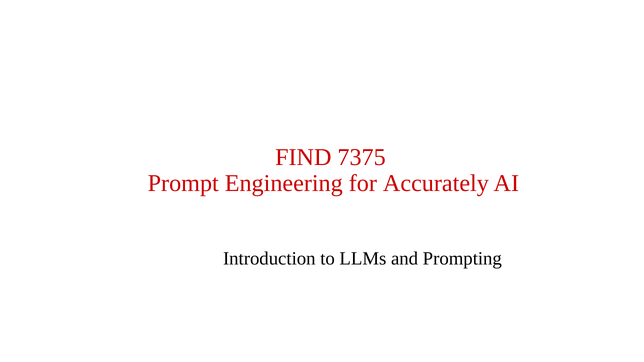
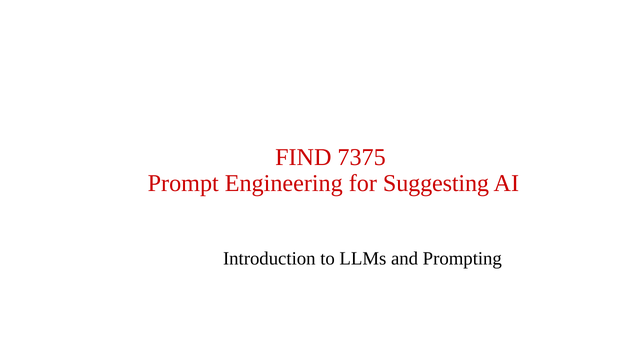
Accurately: Accurately -> Suggesting (436, 183)
